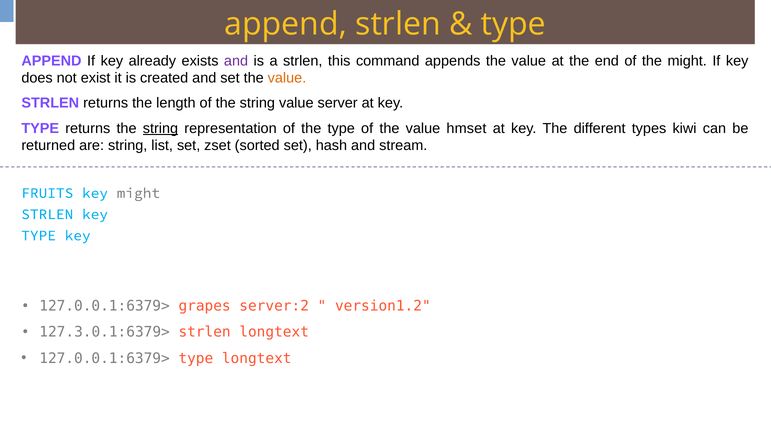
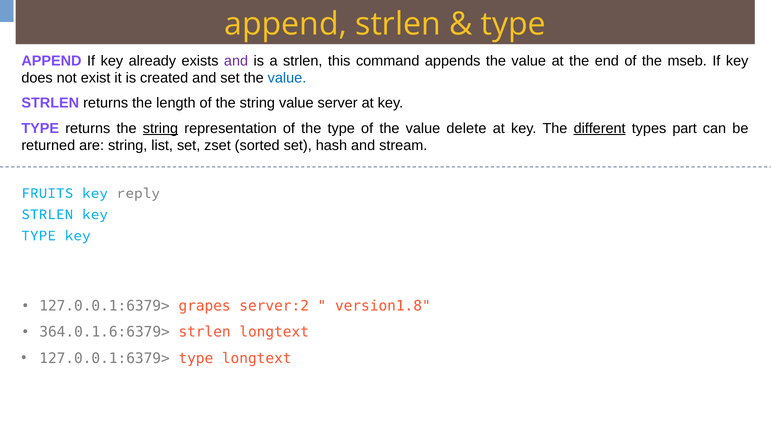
the might: might -> mseb (687, 61)
value colour: orange -> blue (287, 78)
hmset: hmset -> delete (466, 128)
different underline: none -> present (600, 128)
kiwi: kiwi -> part (685, 128)
key might: might -> reply (138, 193)
version1.2: version1.2 -> version1.8 (383, 306)
127.3.0.1:6379>: 127.3.0.1:6379> -> 364.0.1.6:6379> (105, 332)
